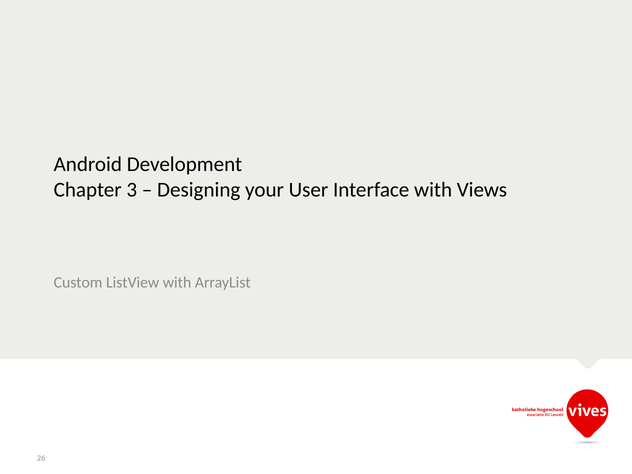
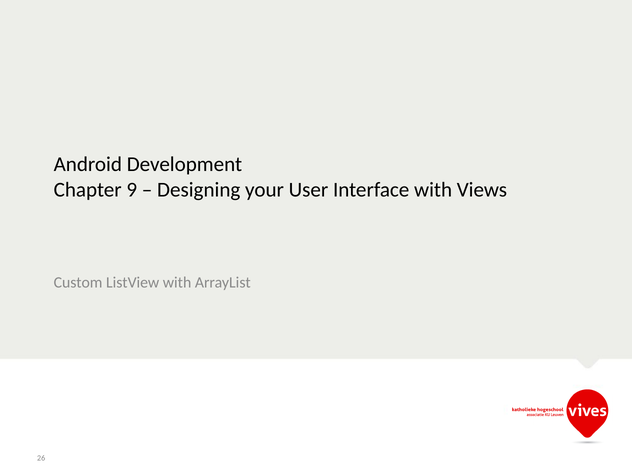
3: 3 -> 9 (132, 190)
